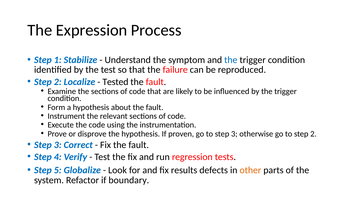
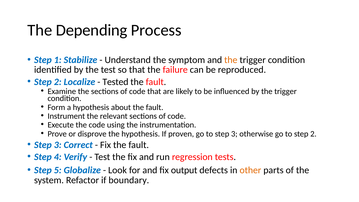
Expression: Expression -> Depending (92, 30)
the colour: blue -> orange (231, 60)
results: results -> output (184, 170)
